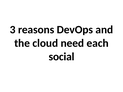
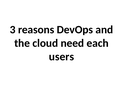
social: social -> users (61, 57)
